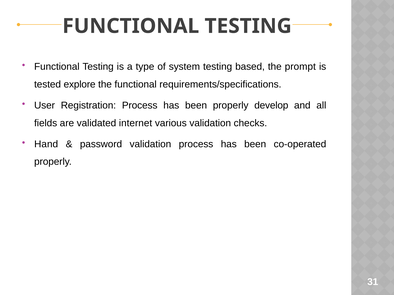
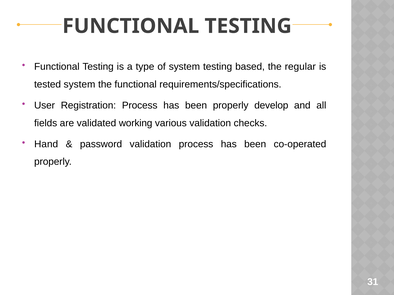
prompt: prompt -> regular (300, 67)
tested explore: explore -> system (80, 84)
internet: internet -> working (136, 123)
